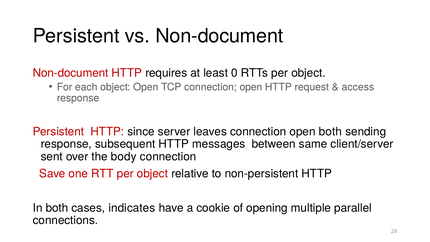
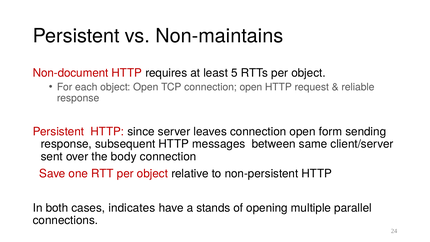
vs Non-document: Non-document -> Non-maintains (219, 36)
0: 0 -> 5 (234, 73)
access: access -> reliable (358, 87)
open both: both -> form (330, 131)
cookie: cookie -> stands (213, 208)
